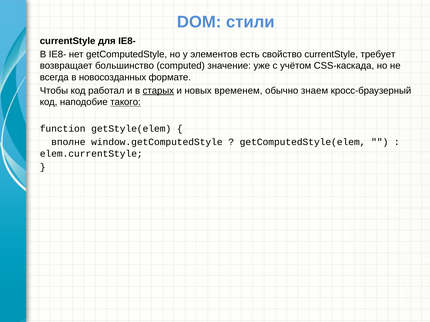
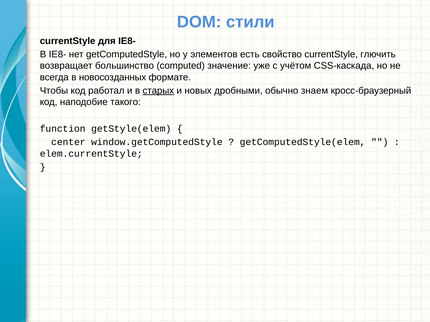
требует: требует -> глючить (378, 54)
временем: временем -> дробными (238, 91)
такого underline: present -> none (125, 102)
вполне: вполне -> center (68, 142)
